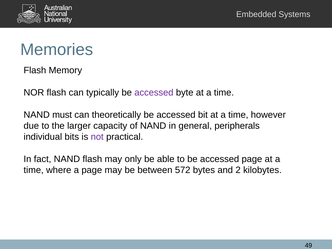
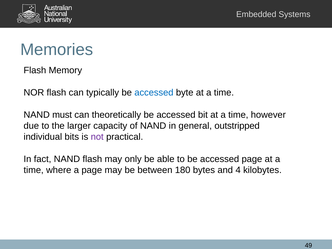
accessed colour: purple -> blue (154, 93)
peripherals: peripherals -> outstripped (237, 126)
572: 572 -> 180 (183, 170)
2: 2 -> 4 (238, 170)
